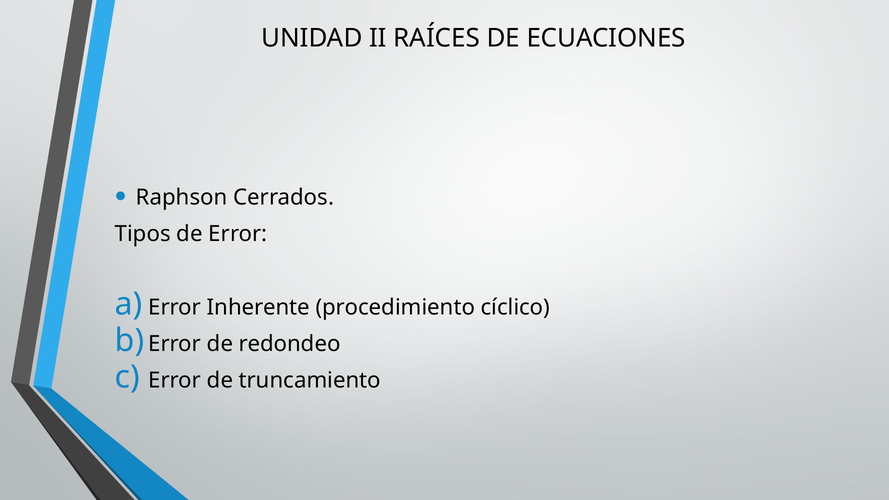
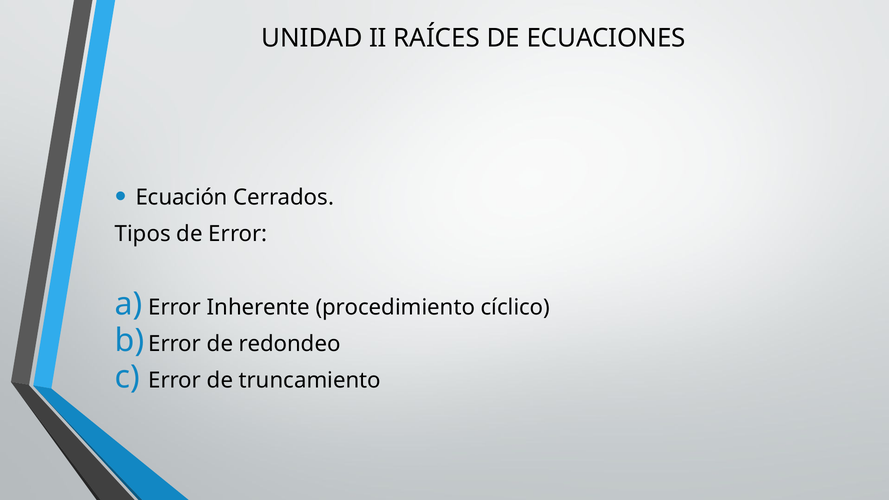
Raphson: Raphson -> Ecuación (182, 197)
